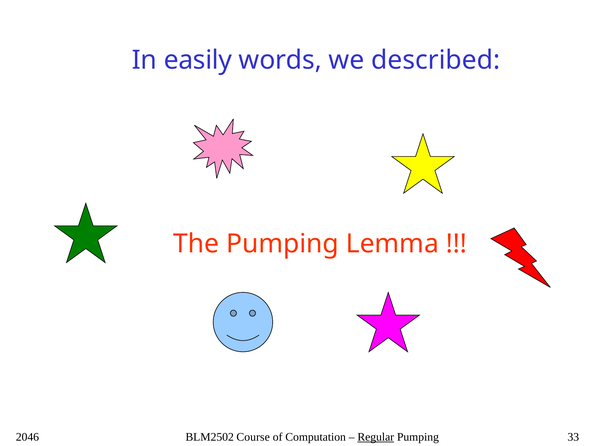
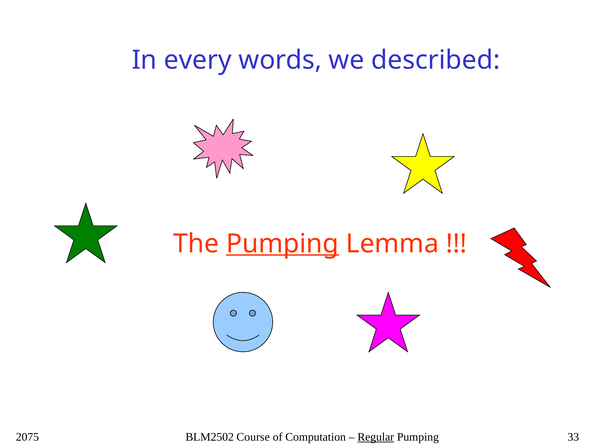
easily: easily -> every (198, 60)
Pumping underline: none -> present (283, 244)
2046: 2046 -> 2075 (27, 437)
